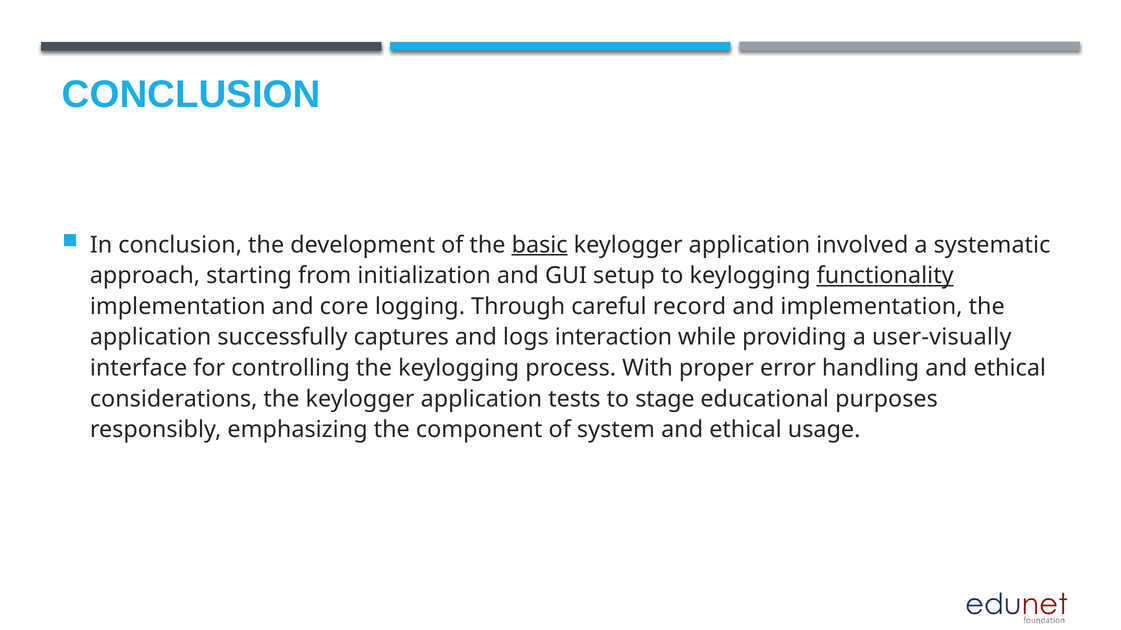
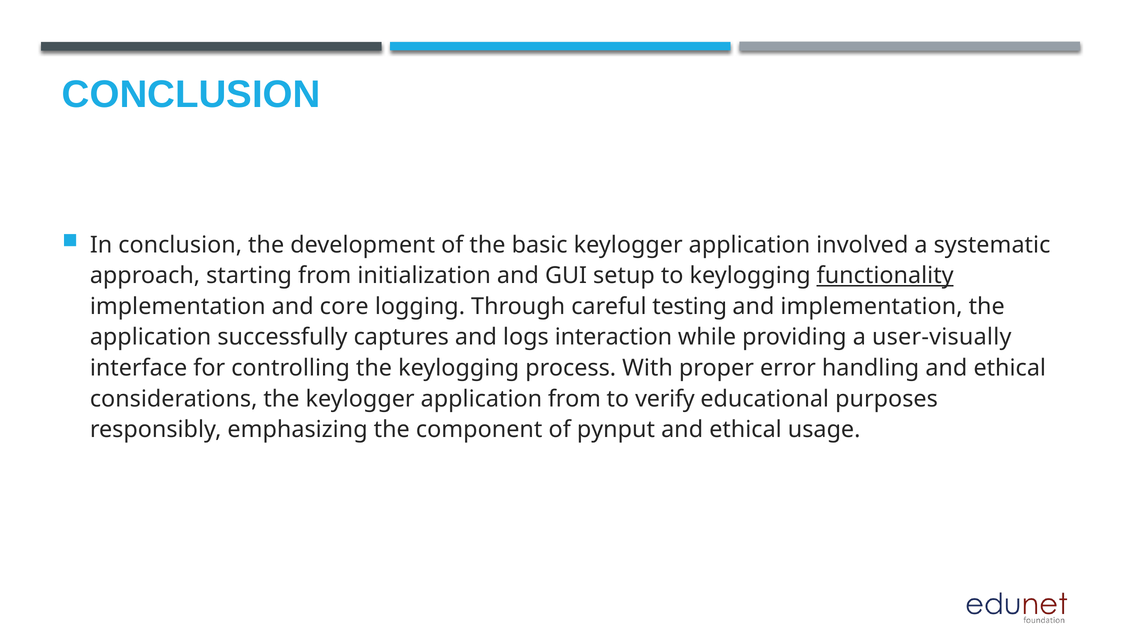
basic underline: present -> none (540, 245)
record: record -> testing (690, 307)
application tests: tests -> from (574, 399)
stage: stage -> verify (665, 399)
system: system -> pynput (616, 430)
